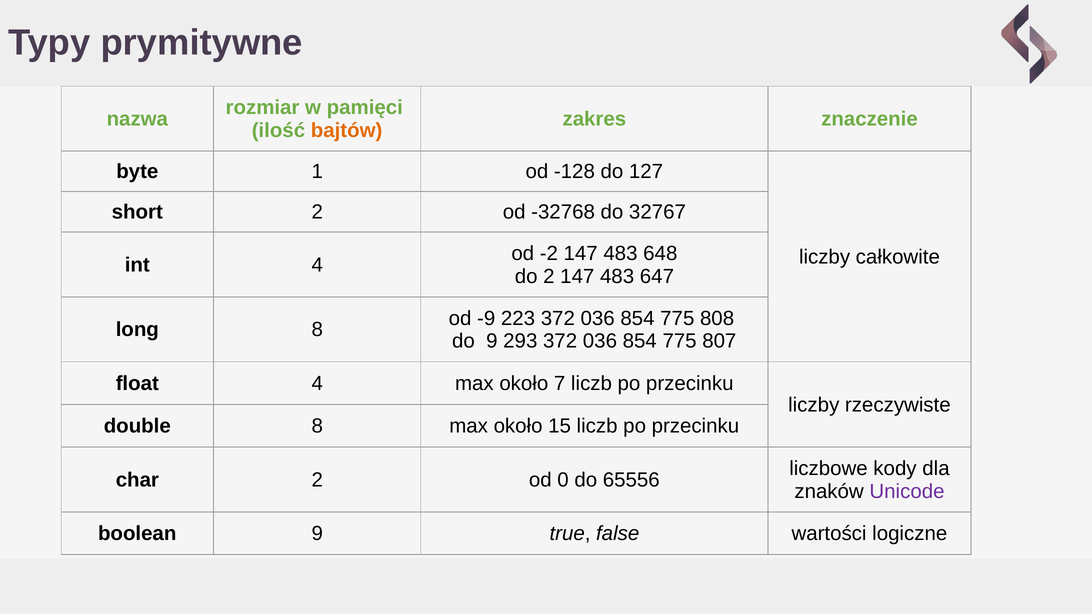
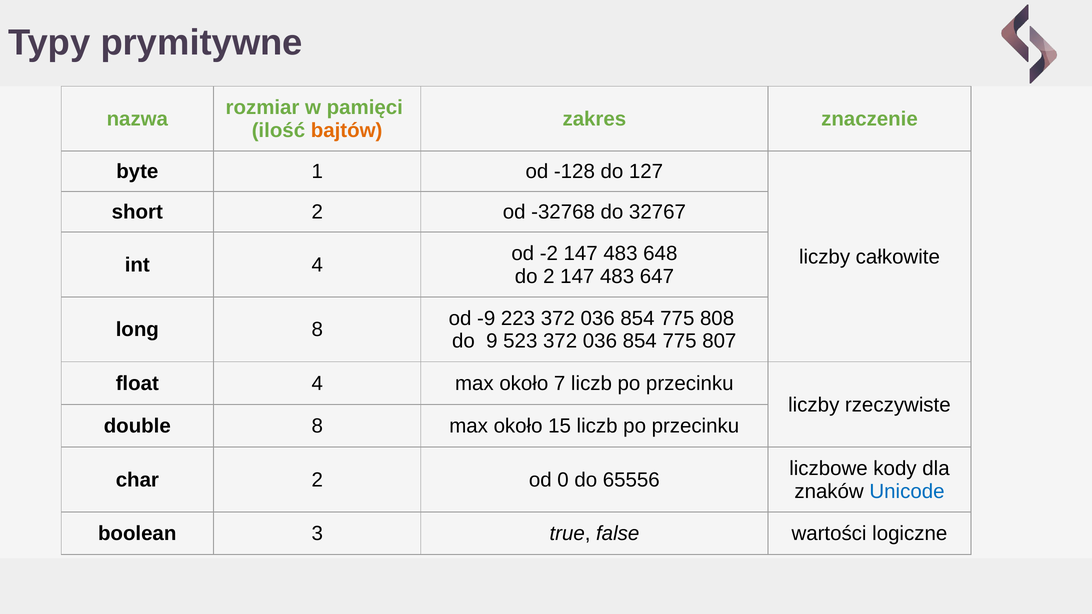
293: 293 -> 523 (520, 341)
Unicode colour: purple -> blue (907, 491)
boolean 9: 9 -> 3 (317, 534)
